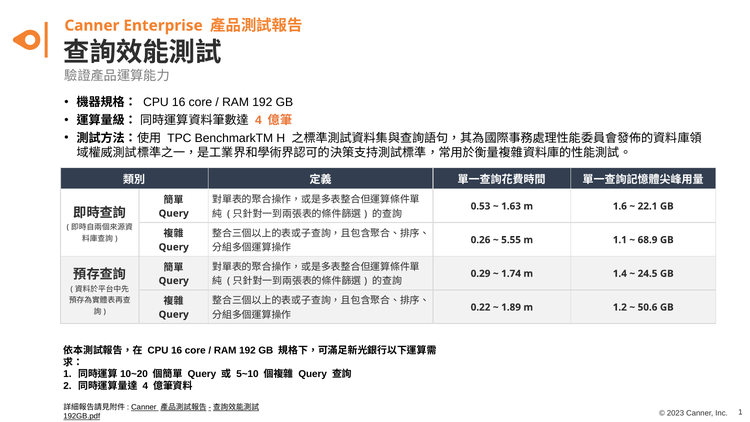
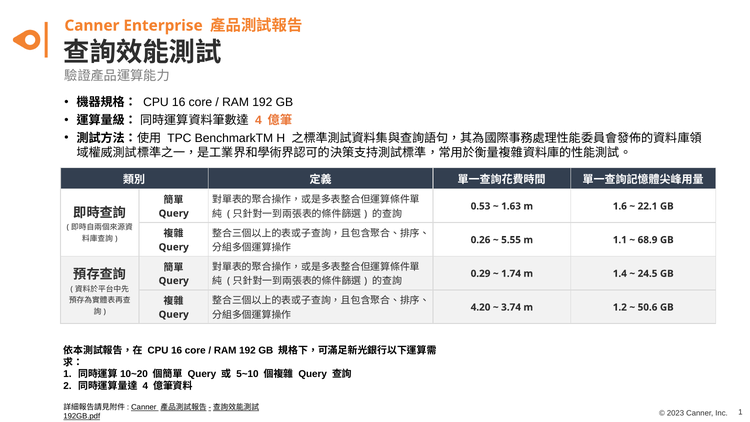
0.22: 0.22 -> 4.20 (481, 307)
1.89: 1.89 -> 3.74 (511, 307)
